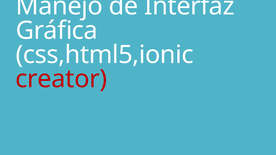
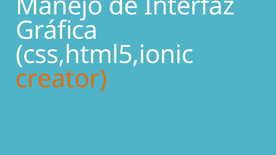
creator colour: red -> orange (61, 79)
